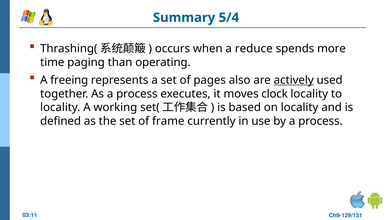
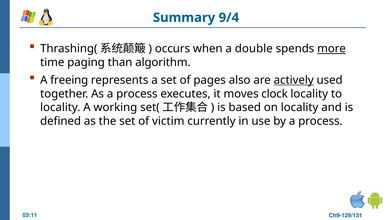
5/4: 5/4 -> 9/4 (229, 18)
reduce: reduce -> double (254, 49)
more underline: none -> present (331, 49)
operating: operating -> algorithm (163, 63)
frame: frame -> victim (168, 121)
